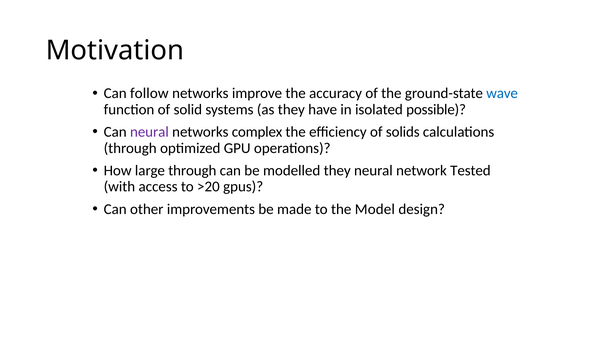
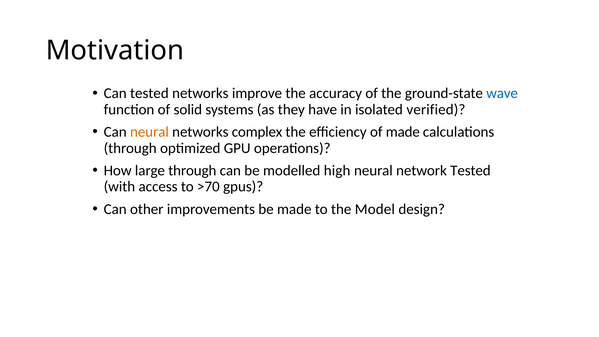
Can follow: follow -> tested (149, 93)
possible: possible -> verified (436, 109)
neural colour: purple -> orange (149, 132)
of solids: solids -> made (403, 132)
modelled they: they -> high (337, 170)
>20: >20 -> >70 (208, 187)
